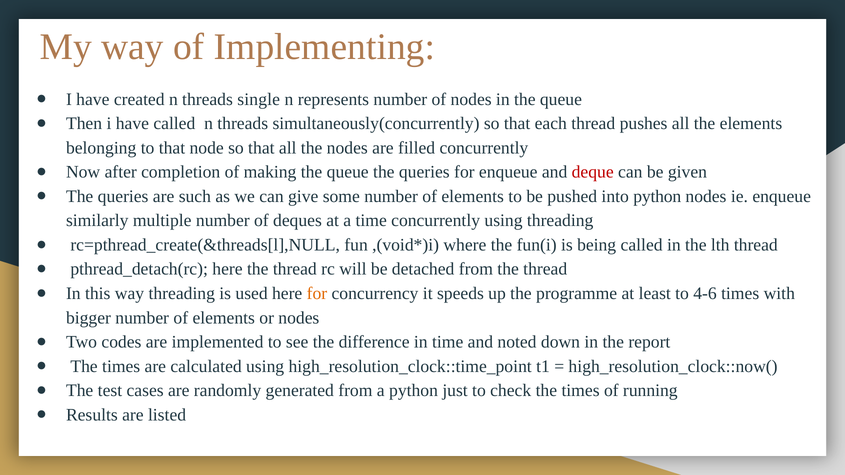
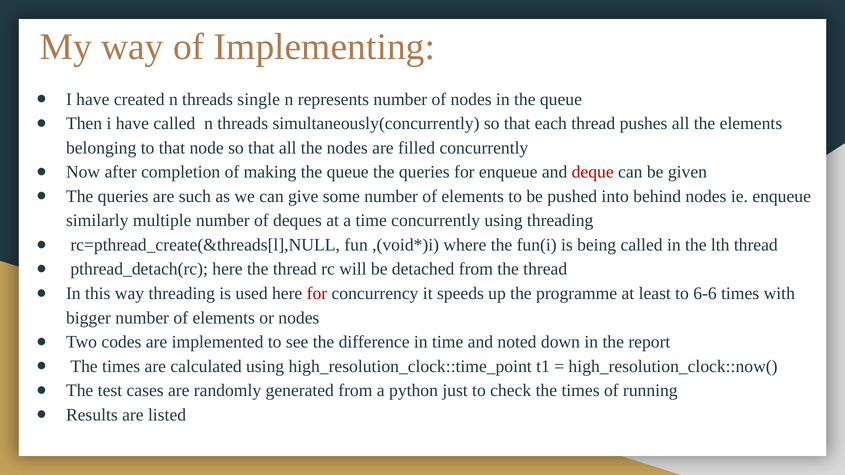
into python: python -> behind (657, 196)
for colour: orange -> red (317, 294)
4-6: 4-6 -> 6-6 (705, 294)
